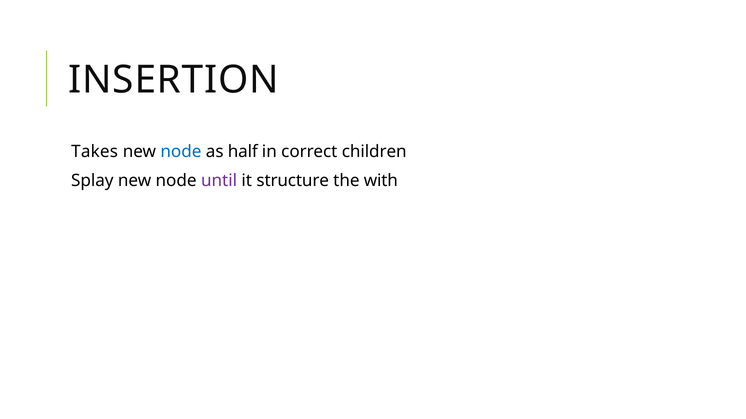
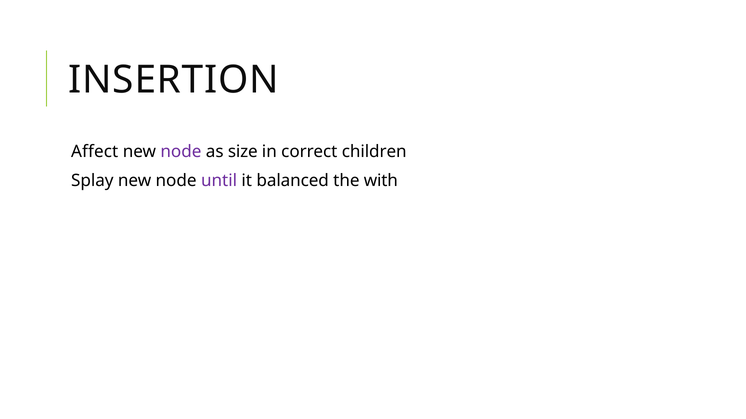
Takes: Takes -> Affect (95, 152)
node colour: blue -> purple (181, 152)
half: half -> size (243, 152)
structure: structure -> balanced (293, 181)
